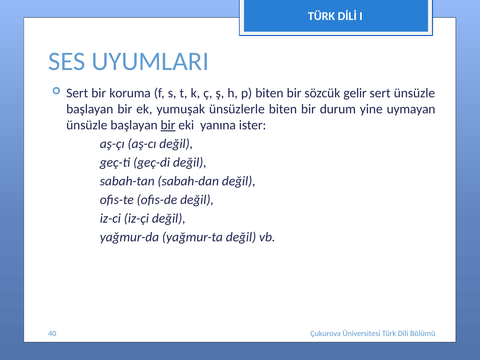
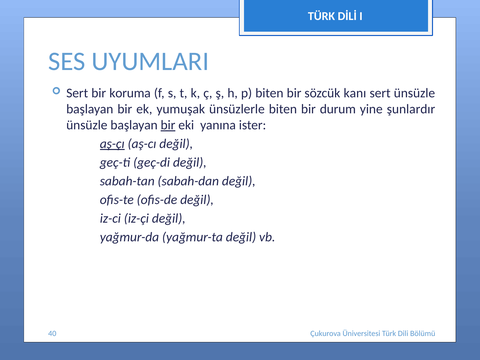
gelir: gelir -> kanı (355, 93)
uymayan: uymayan -> şunlardır (411, 109)
aş-çı underline: none -> present (112, 144)
